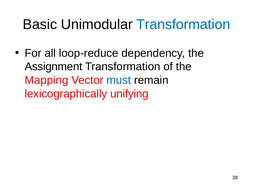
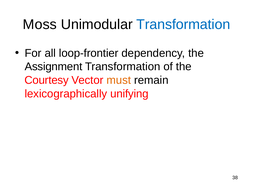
Basic: Basic -> Moss (40, 24)
loop-reduce: loop-reduce -> loop-frontier (89, 53)
Mapping: Mapping -> Courtesy (47, 80)
must colour: blue -> orange (119, 80)
